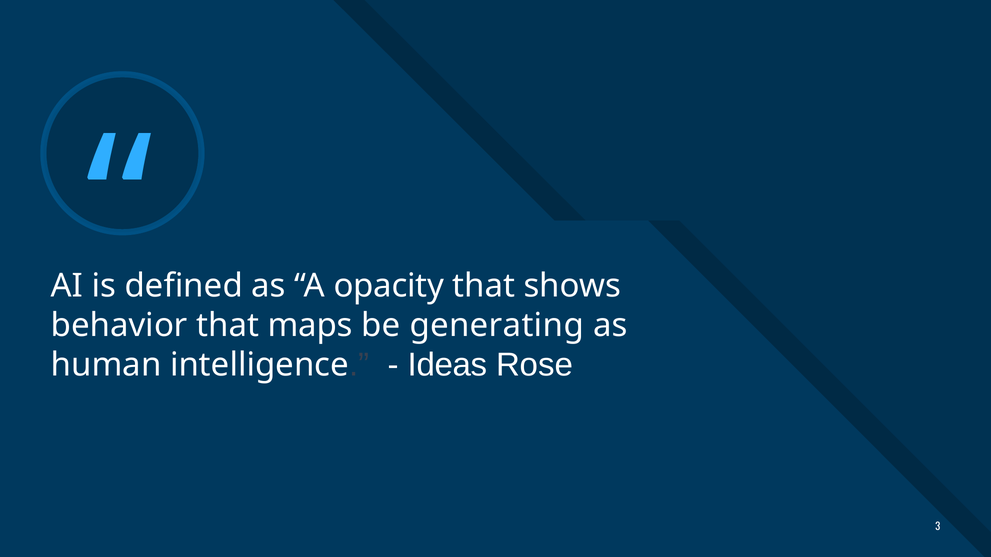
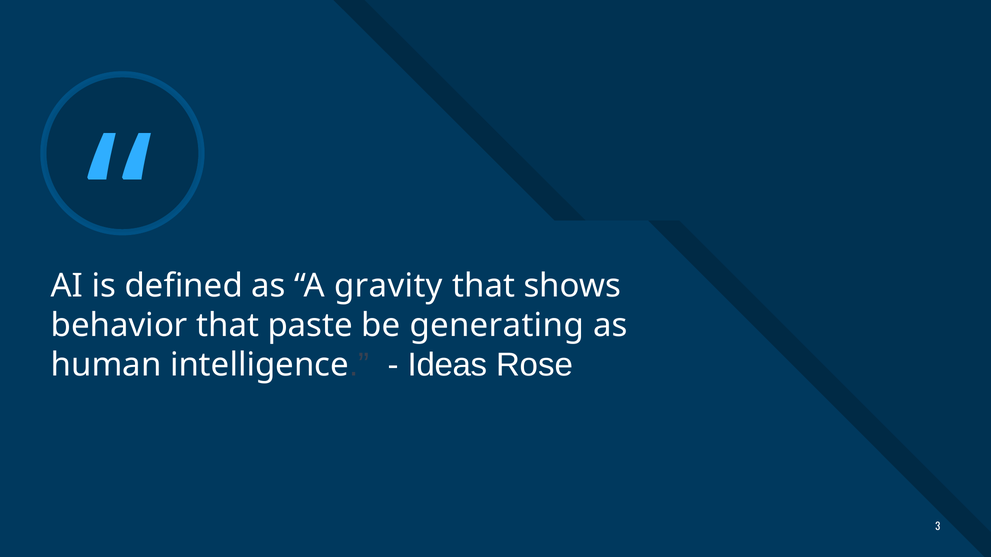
opacity: opacity -> gravity (388, 286)
maps: maps -> paste (310, 326)
